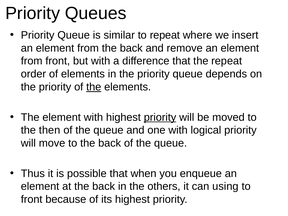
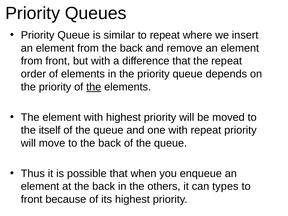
priority underline: present -> none (160, 117)
then: then -> itself (50, 130)
with logical: logical -> repeat (206, 130)
using: using -> types (225, 186)
